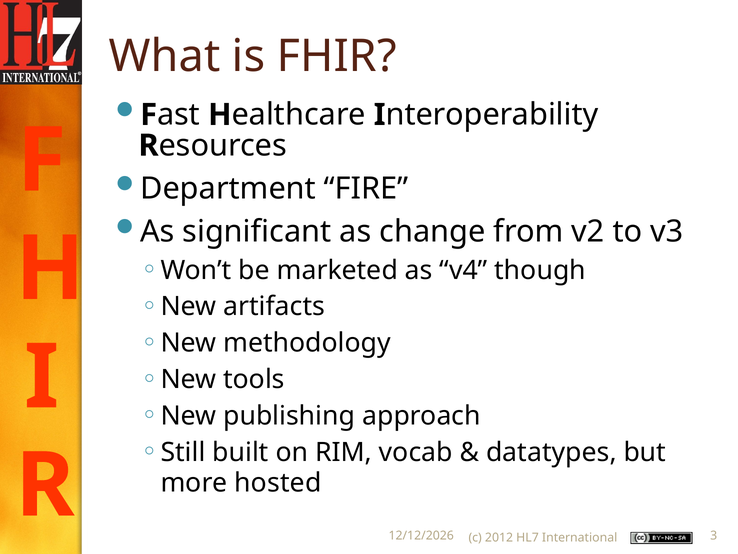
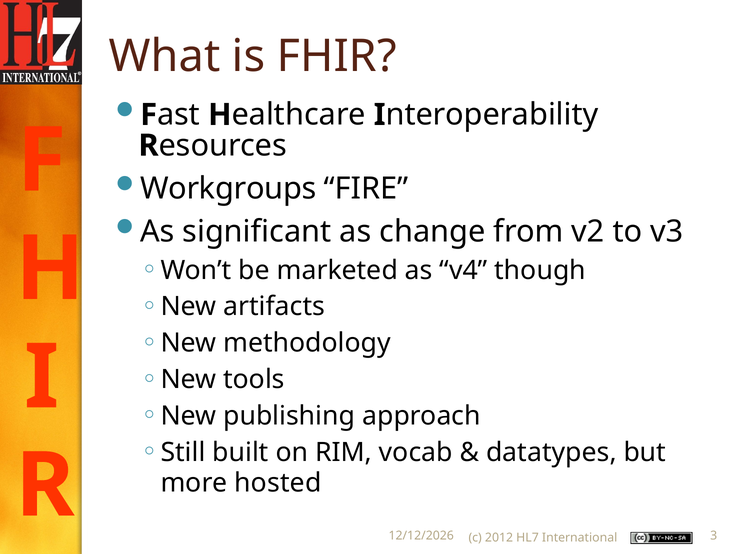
Department: Department -> Workgroups (228, 188)
